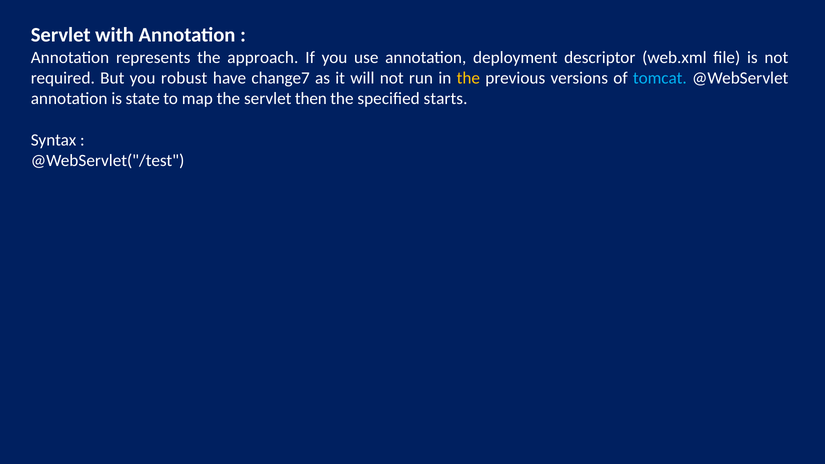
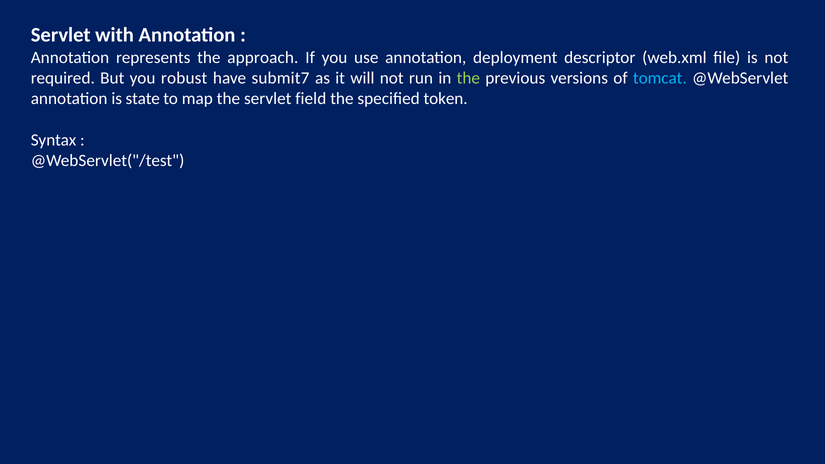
change7: change7 -> submit7 (280, 78)
the colour: yellow -> light green (468, 78)
then: then -> field (311, 99)
starts: starts -> token (446, 99)
